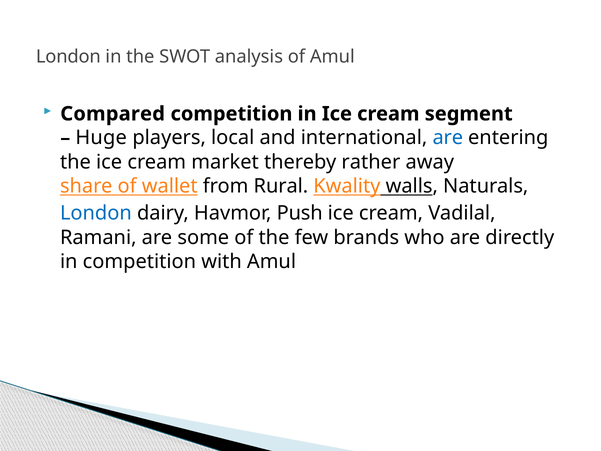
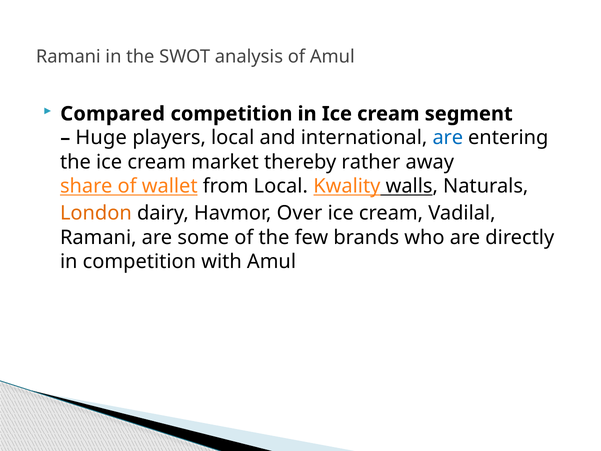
London: London -> Ramani (68, 57)
from Rural: Rural -> Local (281, 186)
London colour: blue -> orange (96, 213)
Push: Push -> Over (300, 213)
